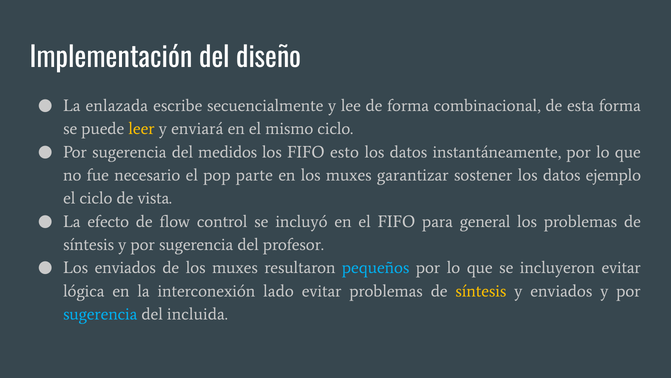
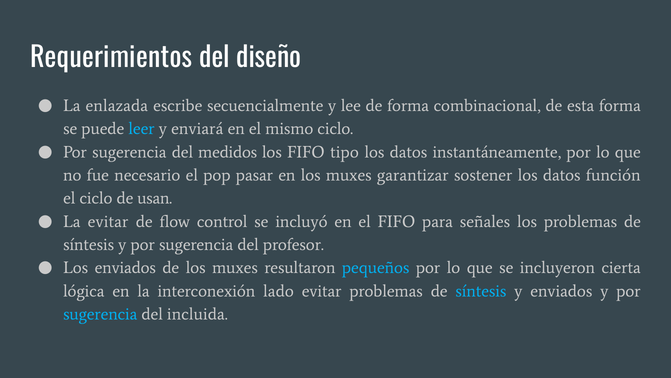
Implementación: Implementación -> Requerimientos (111, 58)
leer colour: yellow -> light blue (142, 129)
esto: esto -> tipo (344, 152)
parte: parte -> pasar (254, 175)
ejemplo: ejemplo -> función (613, 175)
vista: vista -> usan (155, 198)
La efecto: efecto -> evitar (108, 221)
general: general -> señales (485, 221)
incluyeron evitar: evitar -> cierta (621, 268)
síntesis colour: yellow -> light blue (481, 291)
